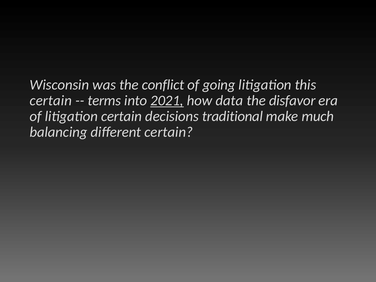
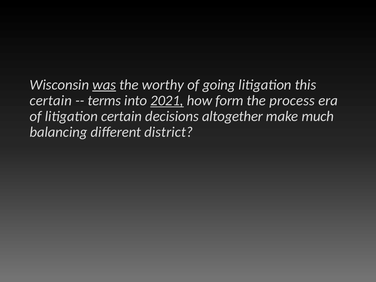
was underline: none -> present (104, 85)
conflict: conflict -> worthy (163, 85)
data: data -> form (229, 101)
disfavor: disfavor -> process (292, 101)
traditional: traditional -> altogether (232, 116)
different certain: certain -> district (169, 132)
